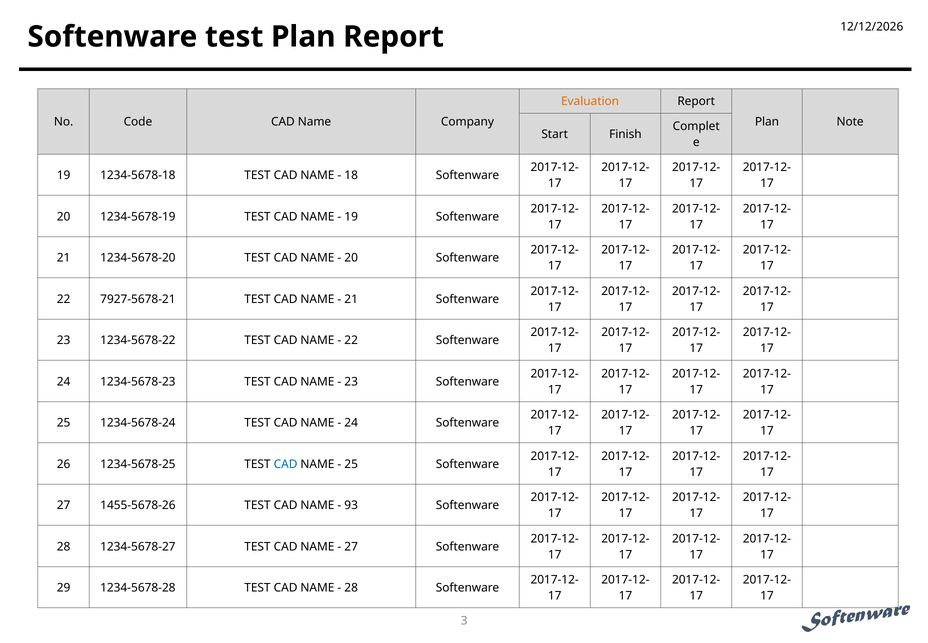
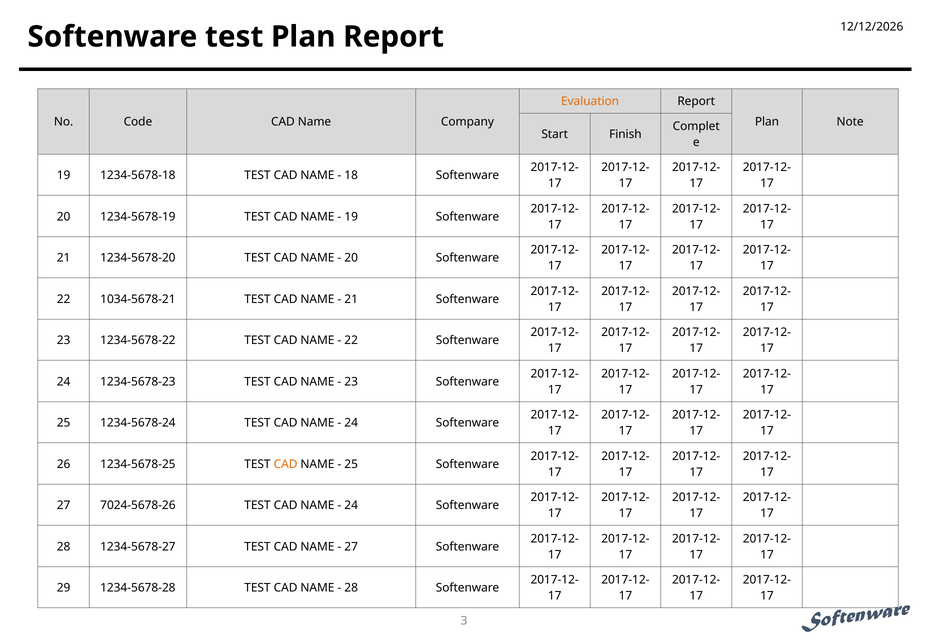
7927-5678-21: 7927-5678-21 -> 1034-5678-21 (138, 299)
CAD colour: blue -> orange (286, 464)
1455-5678-26: 1455-5678-26 -> 7024-5678-26 (138, 505)
93: 93 -> 24 (351, 505)
